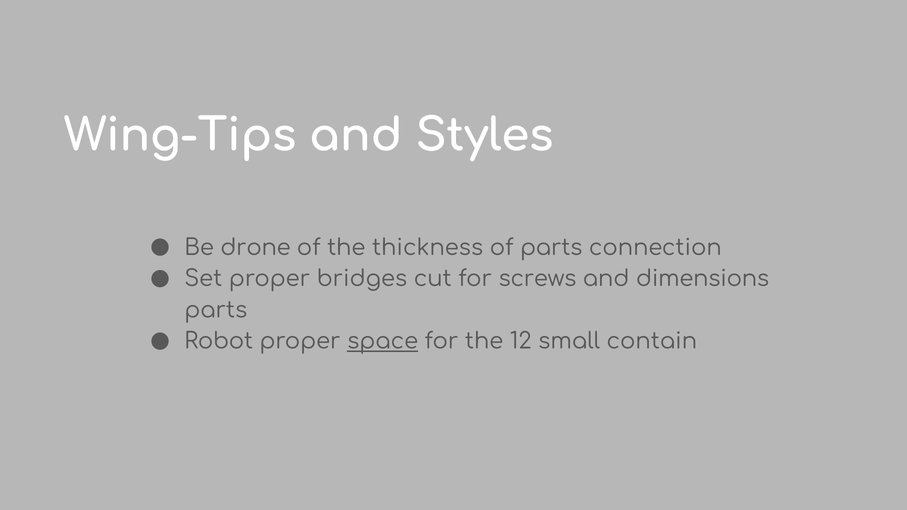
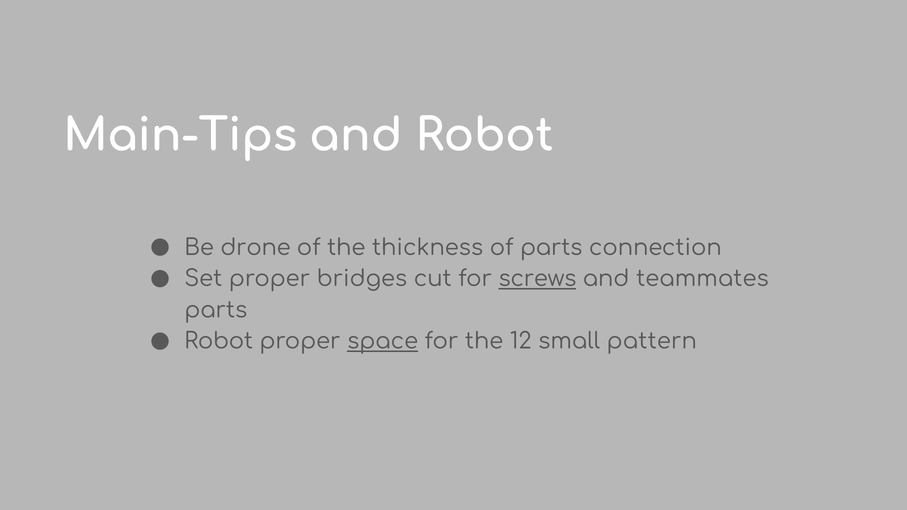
Wing-Tips: Wing-Tips -> Main-Tips (180, 136)
and Styles: Styles -> Robot (484, 136)
screws underline: none -> present (537, 279)
dimensions: dimensions -> teammates (702, 279)
contain: contain -> pattern (652, 342)
